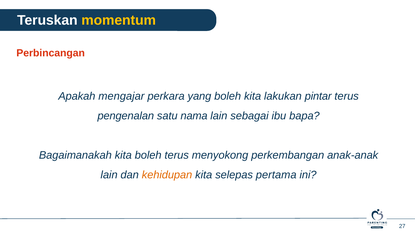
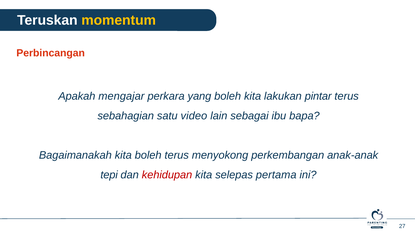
pengenalan: pengenalan -> sebahagian (126, 116)
nama: nama -> video (194, 116)
lain: lain -> tepi (109, 175)
kehidupan colour: orange -> red (167, 175)
